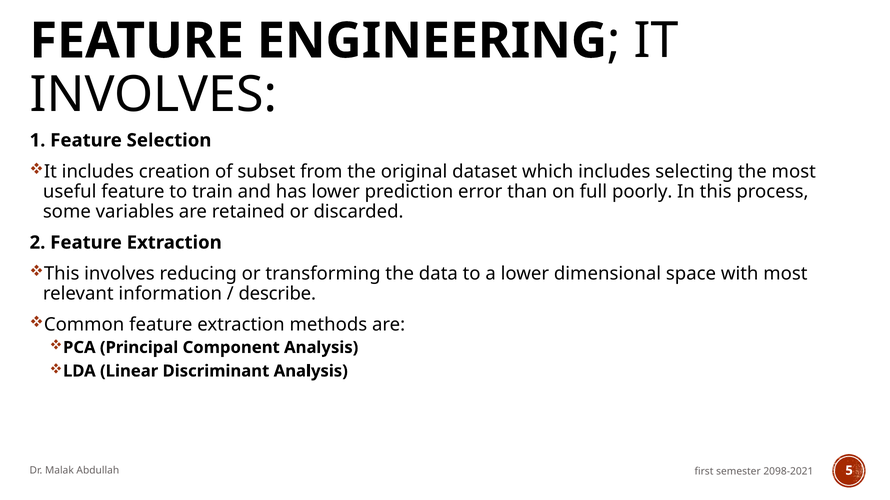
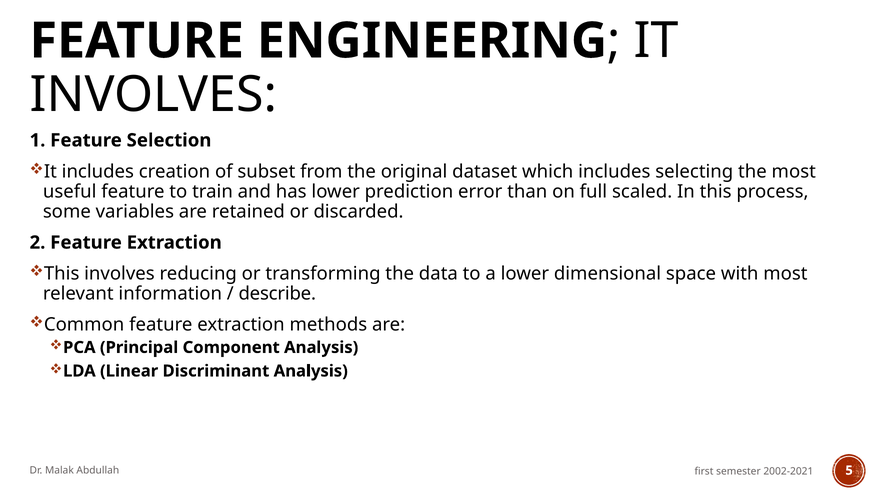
poorly: poorly -> scaled (642, 192)
2098-2021: 2098-2021 -> 2002-2021 (788, 472)
